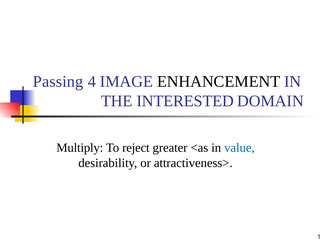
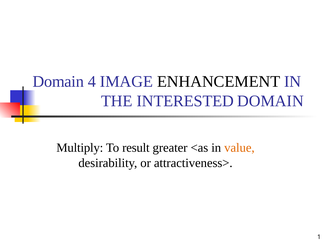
Passing: Passing -> Domain (58, 82)
reject: reject -> result (136, 148)
value colour: blue -> orange (239, 148)
